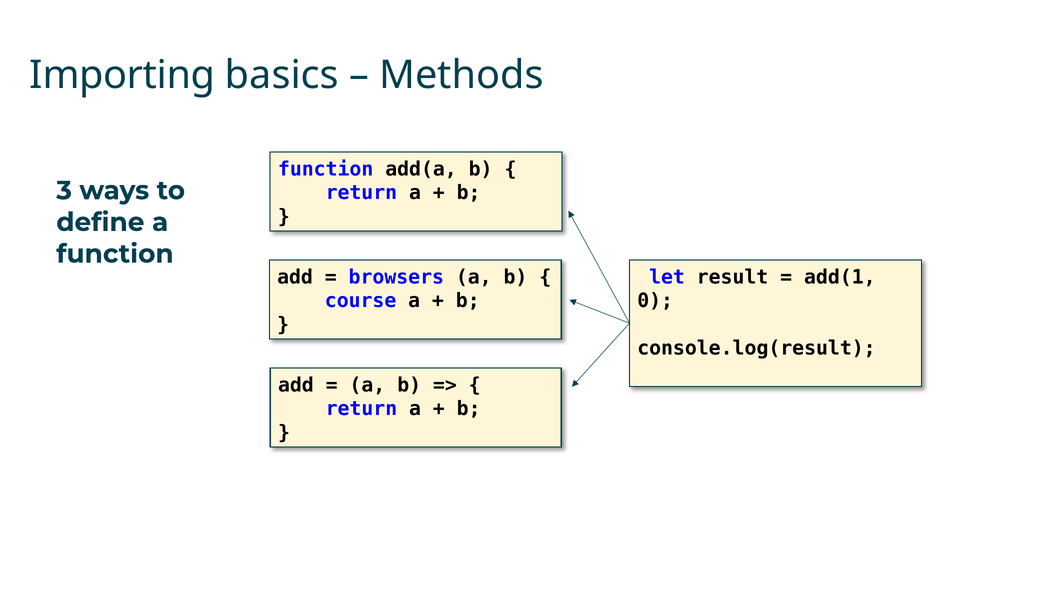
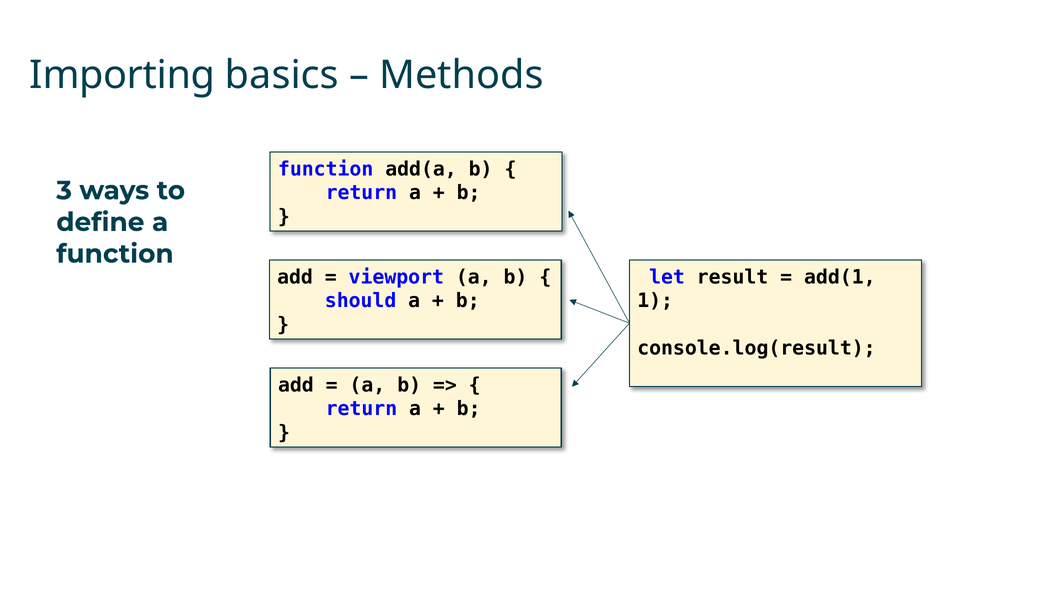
browsers: browsers -> viewport (396, 277)
course: course -> should (361, 301)
0: 0 -> 1 (655, 301)
